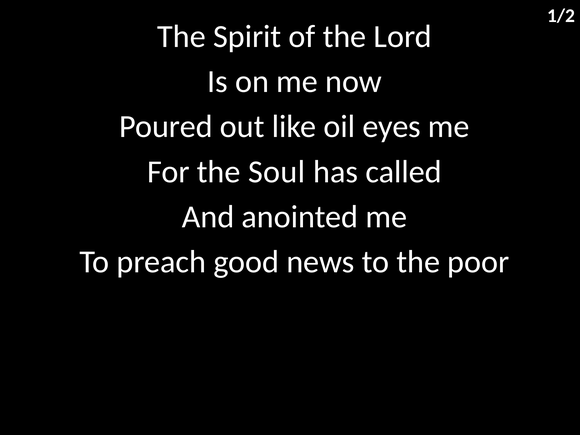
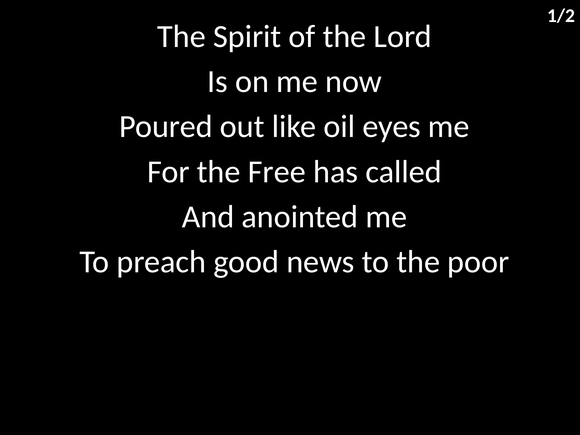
Soul: Soul -> Free (277, 172)
